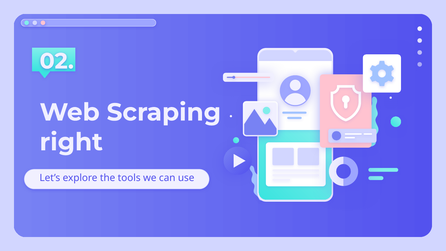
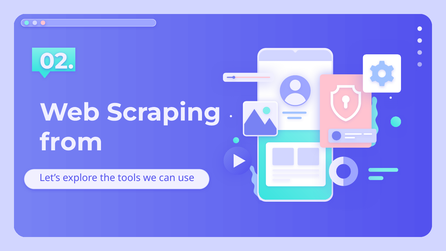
right: right -> from (71, 142)
